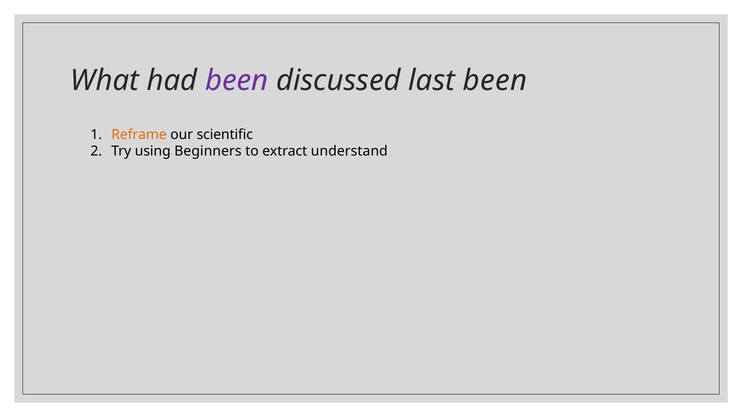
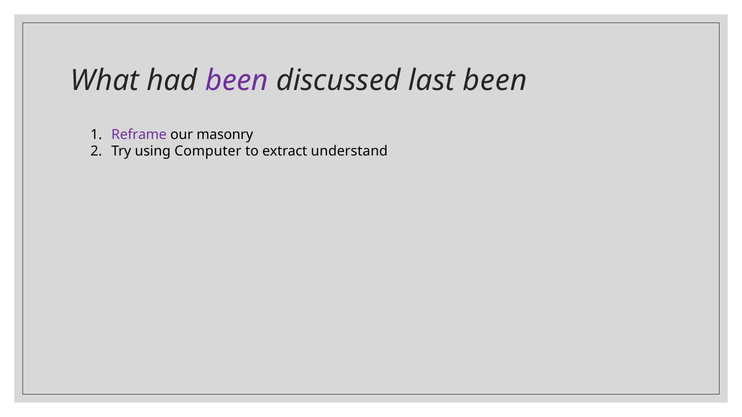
Reframe colour: orange -> purple (139, 135)
scientific: scientific -> masonry (225, 135)
Beginners: Beginners -> Computer (208, 151)
